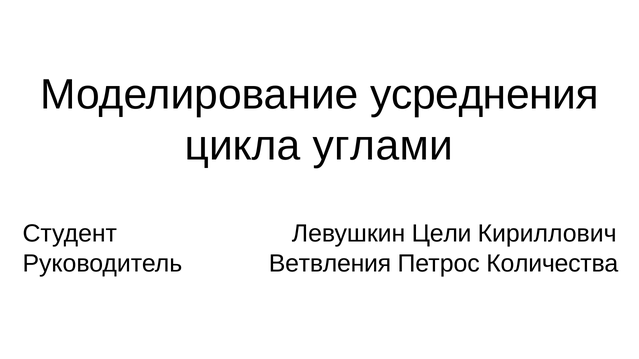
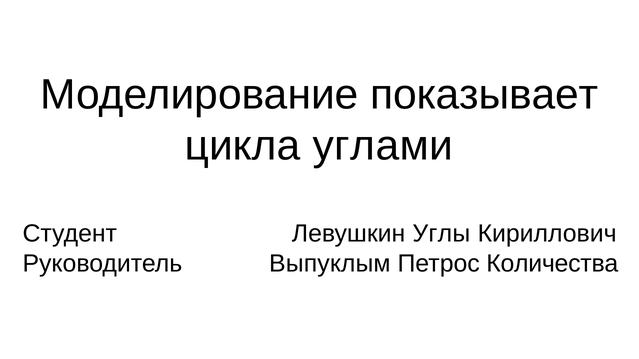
усреднения: усреднения -> показывает (484, 95)
Цели: Цели -> Углы (441, 234)
Ветвления: Ветвления -> Выпуклым (330, 264)
